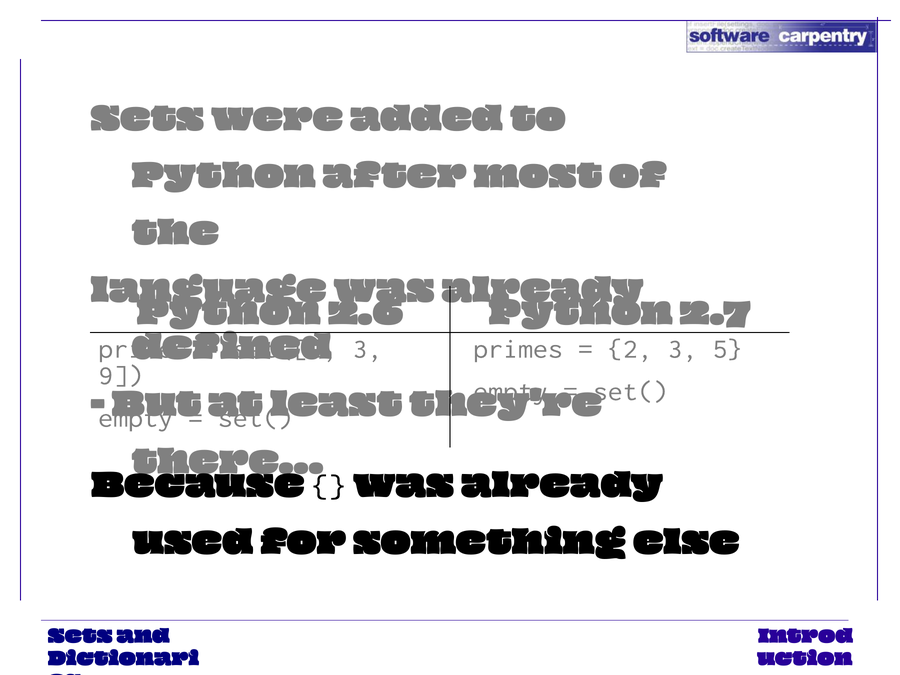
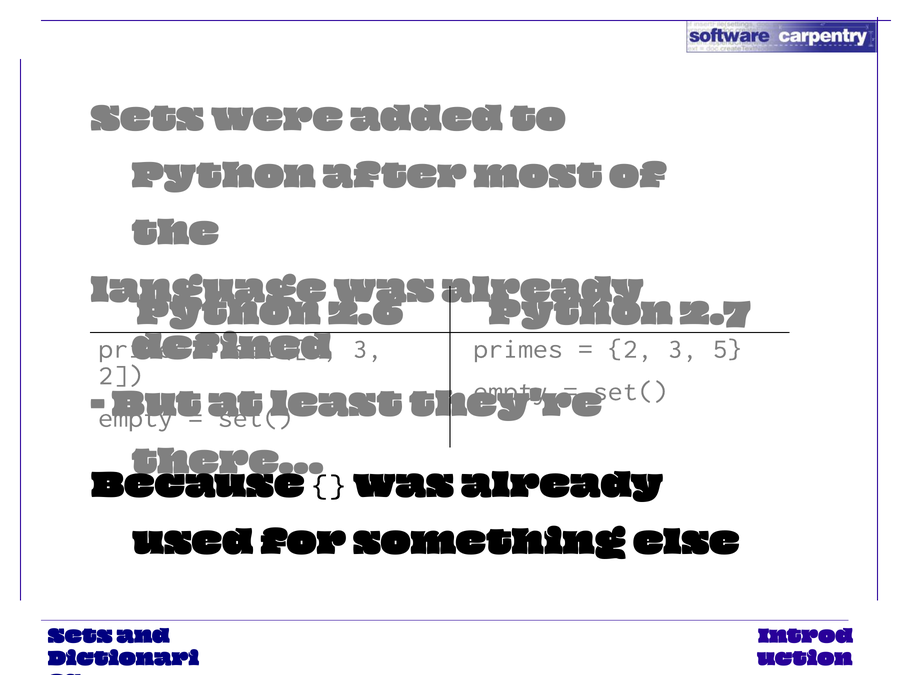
9: 9 -> 2 (121, 375)
